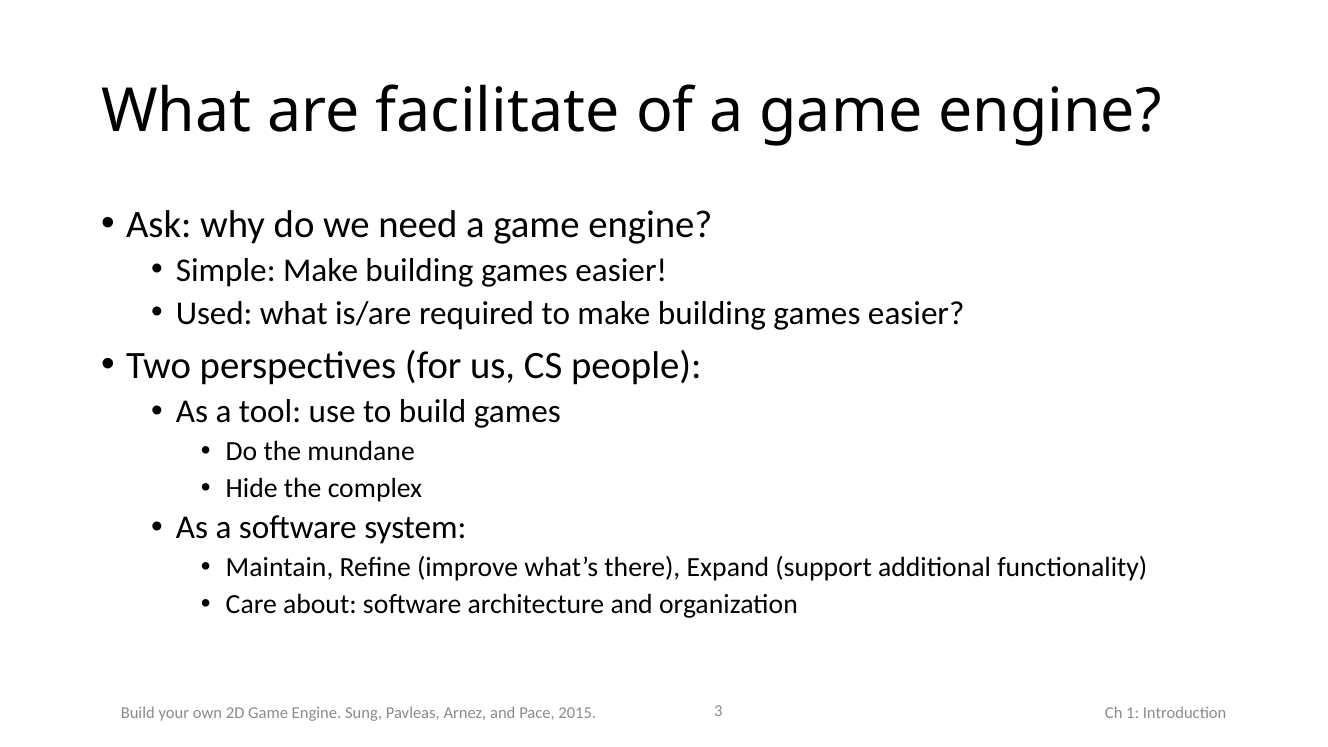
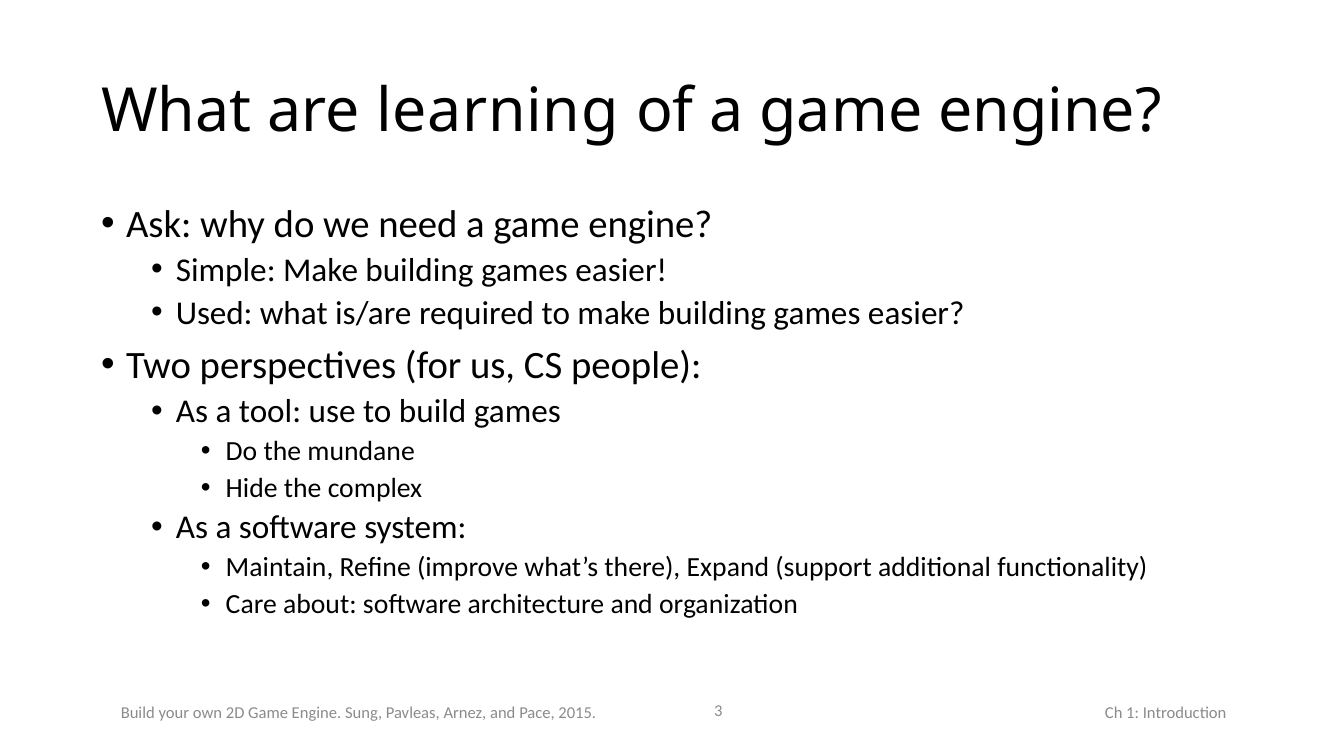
facilitate: facilitate -> learning (498, 112)
